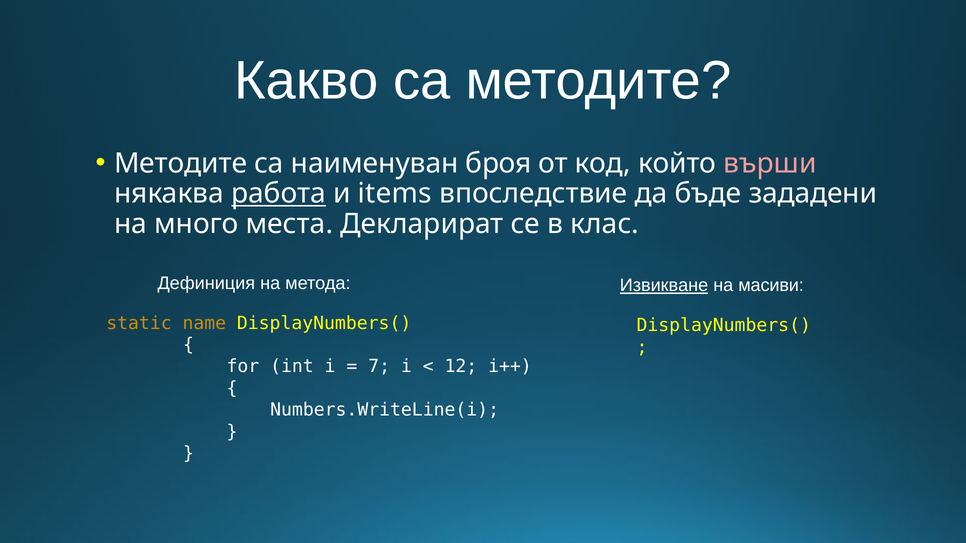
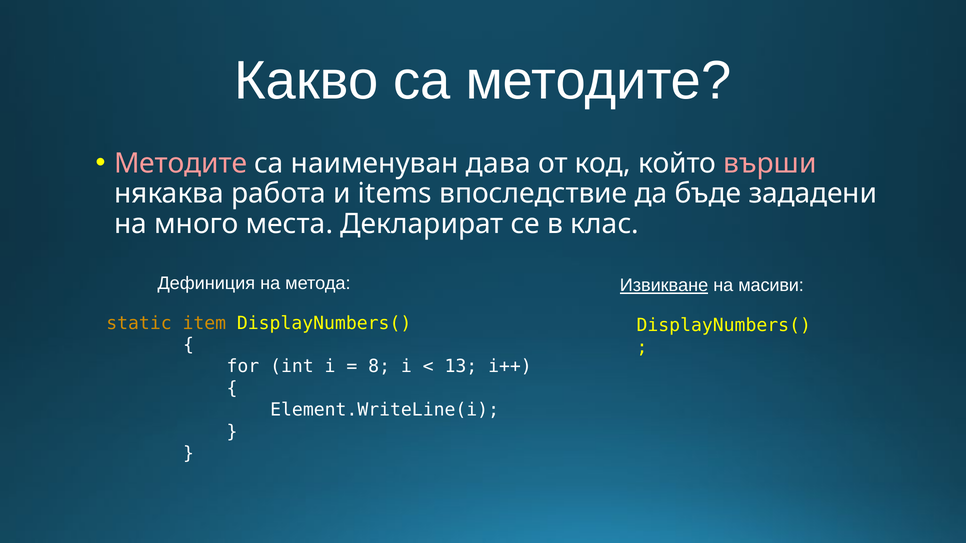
Методите colour: white -> pink (181, 163)
броя: броя -> дава (498, 163)
работа underline: present -> none (279, 194)
name: name -> item (204, 323)
7: 7 -> 8 (379, 367)
12: 12 -> 13 (461, 367)
Numbers.WriteLine(i: Numbers.WriteLine(i -> Element.WriteLine(i (385, 410)
